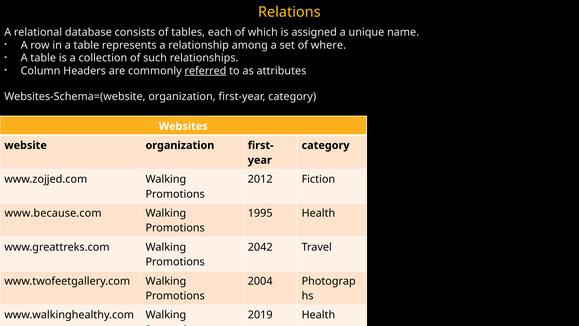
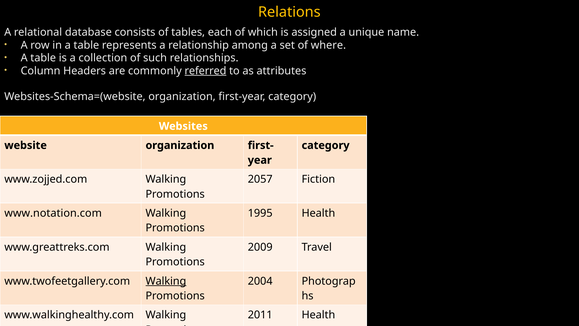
2012: 2012 -> 2057 (260, 179)
www.because.com: www.because.com -> www.notation.com (53, 213)
2042: 2042 -> 2009 (260, 247)
Walking underline: none -> present (166, 281)
2019: 2019 -> 2011 (260, 315)
